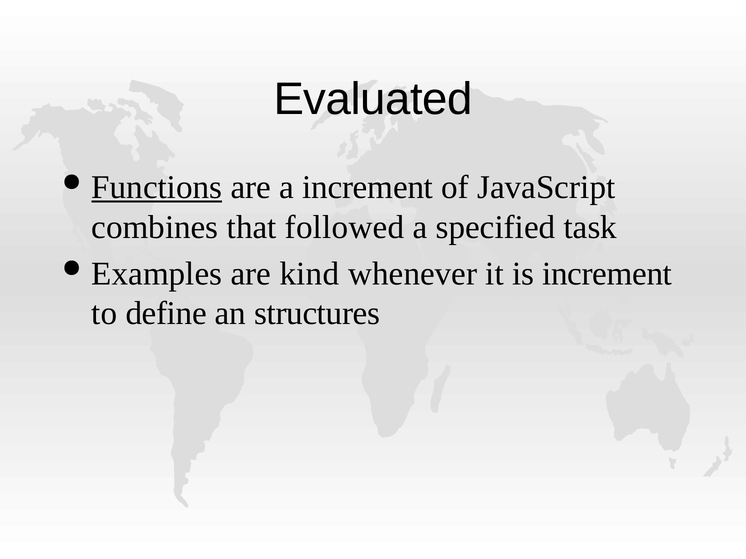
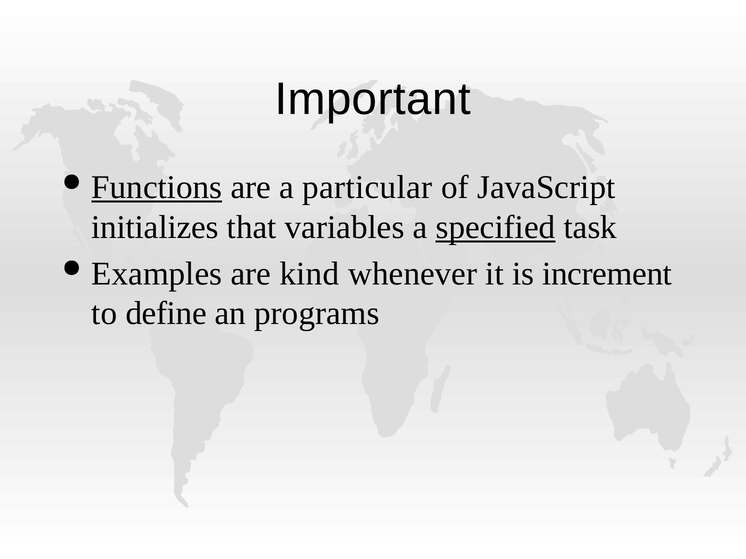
Evaluated: Evaluated -> Important (373, 100)
a increment: increment -> particular (367, 188)
combines: combines -> initializes (155, 227)
followed: followed -> variables (345, 227)
specified underline: none -> present (496, 227)
structures: structures -> programs (317, 314)
